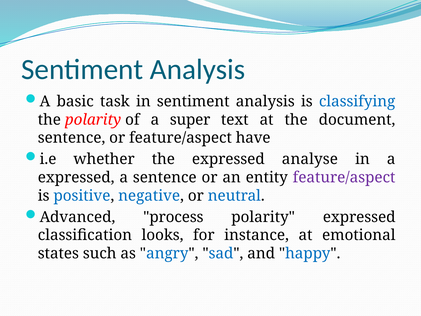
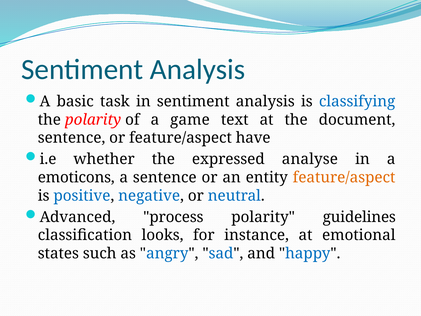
super: super -> game (190, 120)
expressed: expressed -> emoticons (76, 177)
feature/aspect colour: purple -> orange (344, 177)
polarity expressed: expressed -> guidelines (359, 217)
